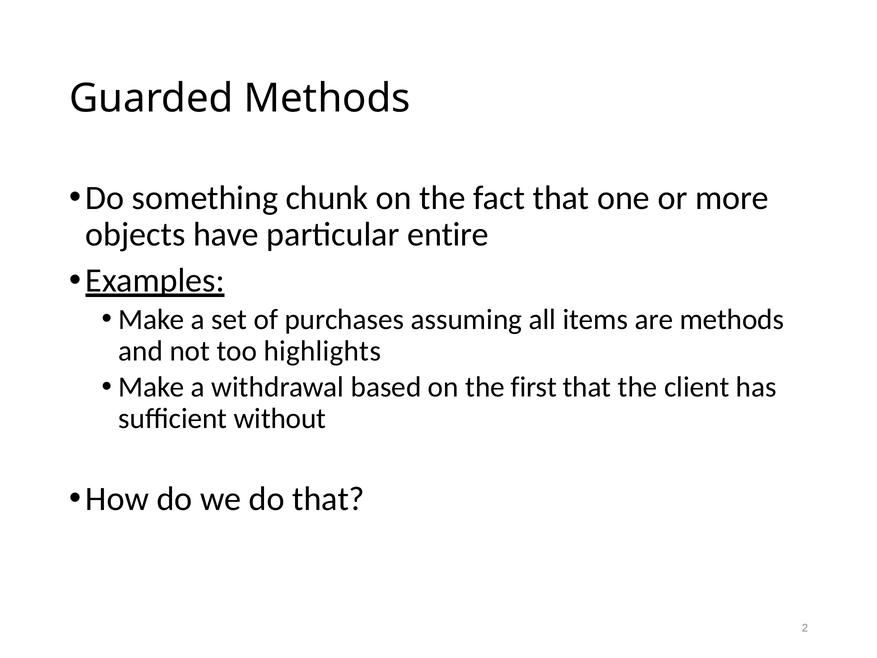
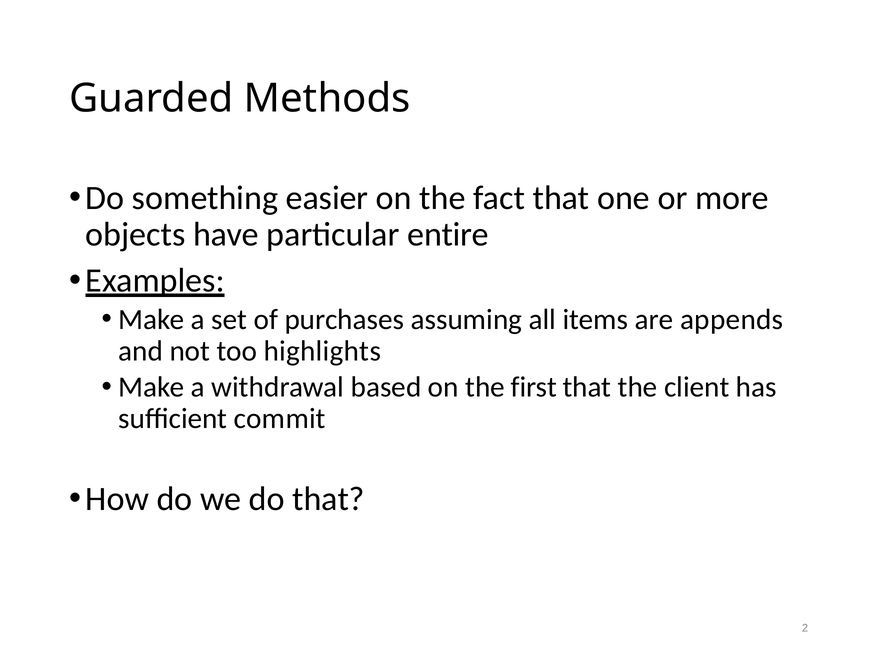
chunk: chunk -> easier (327, 198)
are methods: methods -> appends (732, 319)
without: without -> commit (280, 419)
